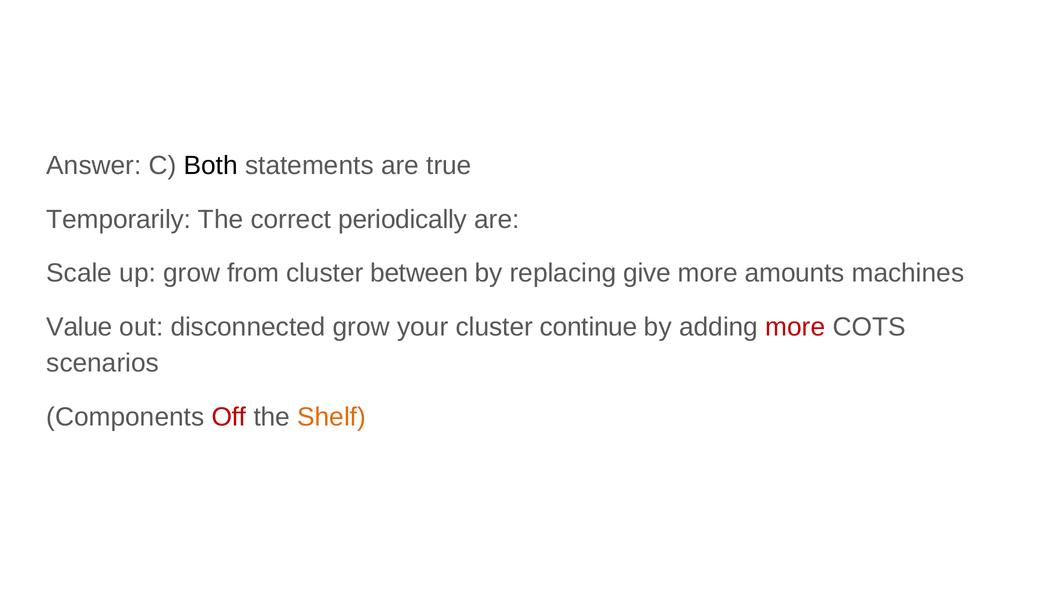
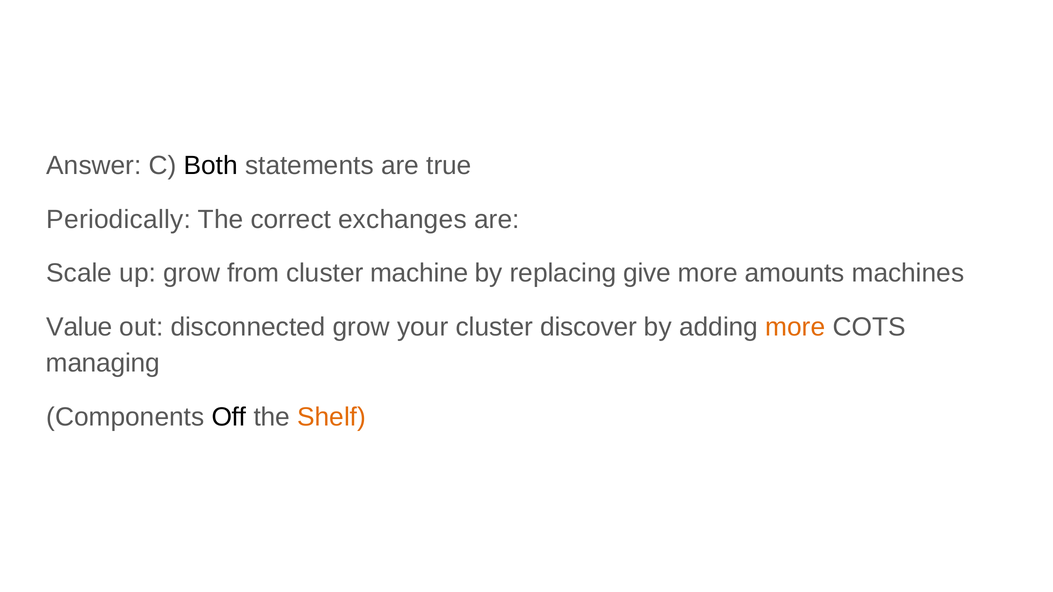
Temporarily: Temporarily -> Periodically (119, 219)
periodically: periodically -> exchanges (402, 219)
between: between -> machine (419, 273)
continue: continue -> discover (589, 327)
more colour: red -> orange (795, 327)
scenarios: scenarios -> managing (103, 363)
Off colour: red -> black (229, 417)
